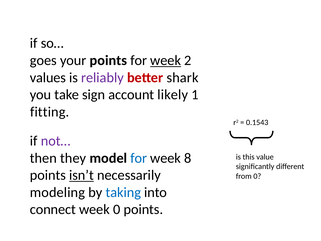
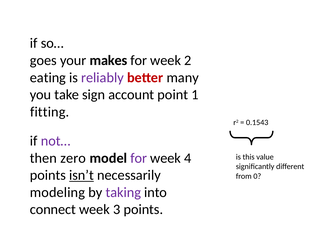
your points: points -> makes (108, 60)
week underline: present -> none (166, 60)
values: values -> eating (48, 77)
shark: shark -> many (183, 77)
likely: likely -> point (173, 95)
they: they -> zero (73, 158)
for colour: blue -> purple (139, 158)
8: 8 -> 4 (188, 158)
taking colour: blue -> purple (123, 192)
week 0: 0 -> 3 (117, 209)
